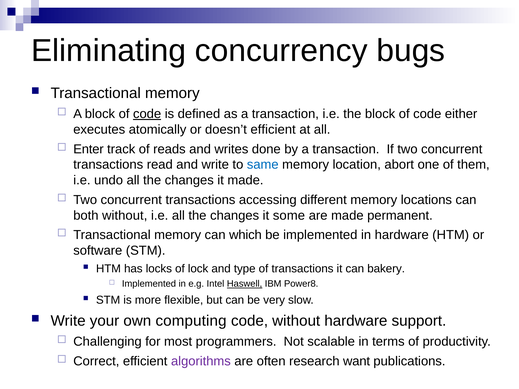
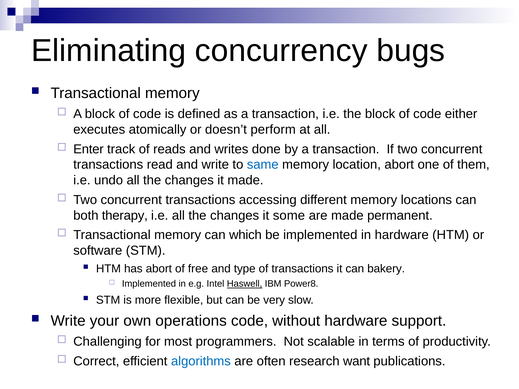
code underline: present -> none (147, 114)
doesn’t efficient: efficient -> perform (273, 130)
both without: without -> therapy (125, 216)
has locks: locks -> abort (159, 269)
lock: lock -> free (198, 269)
computing: computing -> operations (191, 321)
algorithms colour: purple -> blue (201, 361)
